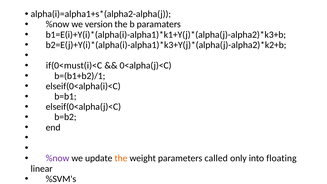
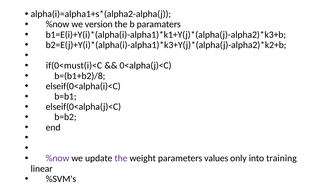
b=(b1+b2)/1: b=(b1+b2)/1 -> b=(b1+b2)/8 (80, 76)
the colour: orange -> purple (121, 158)
called: called -> values (216, 158)
floating: floating -> training (281, 158)
